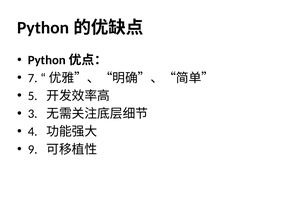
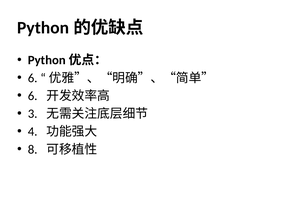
7: 7 -> 6 (33, 78)
5: 5 -> 6 (33, 96)
9: 9 -> 8 (33, 149)
